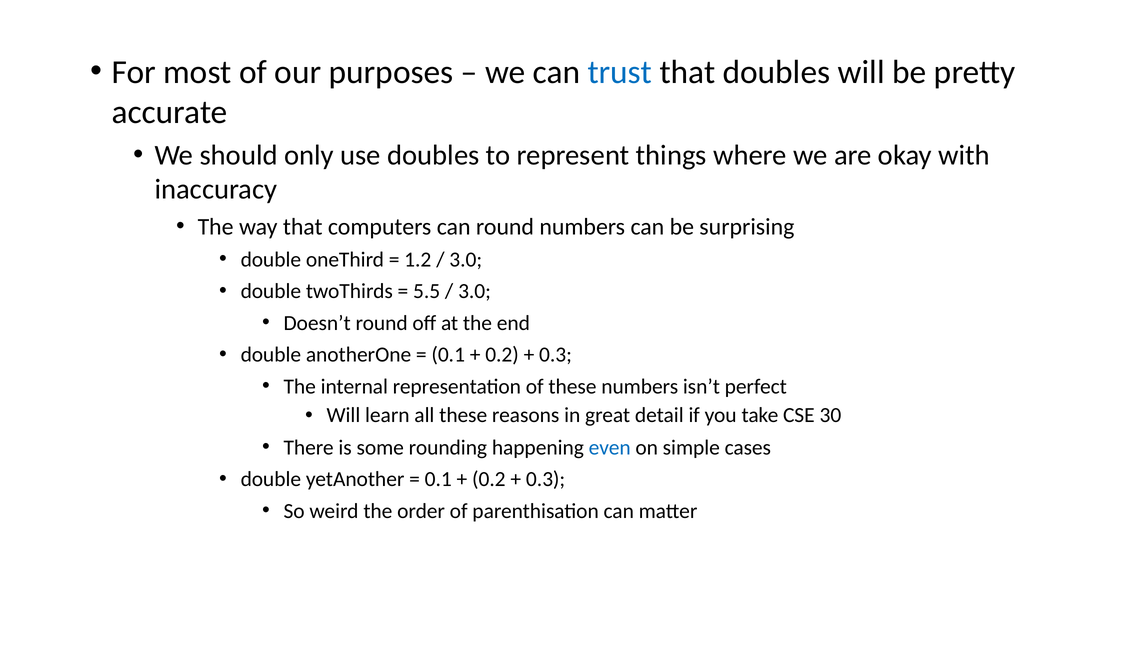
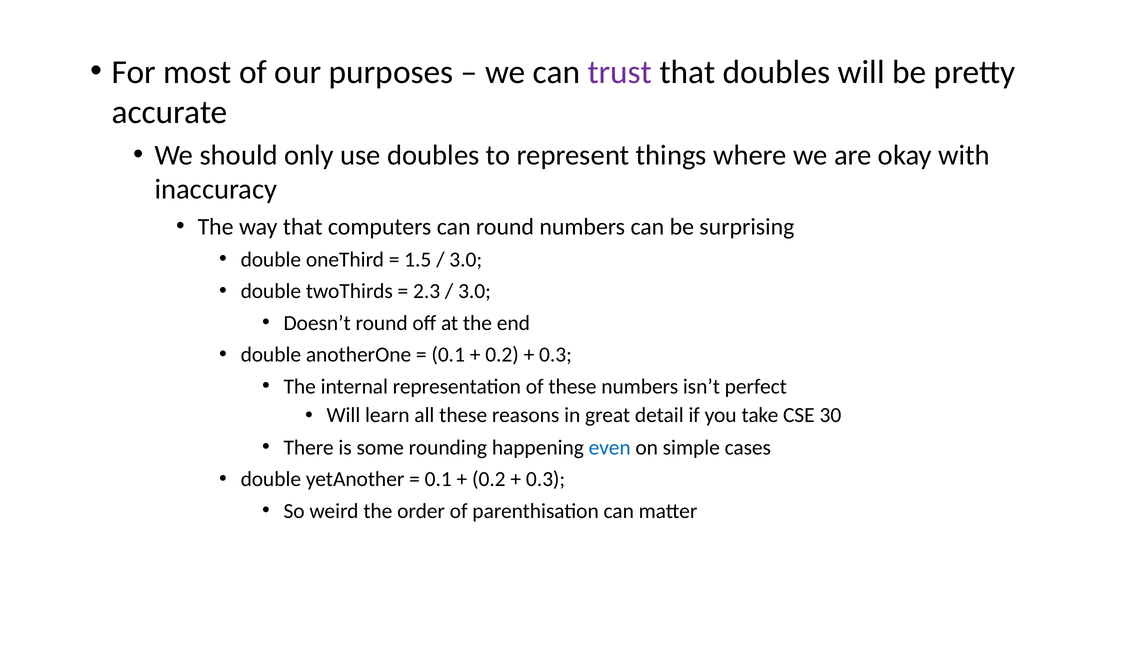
trust colour: blue -> purple (620, 72)
1.2: 1.2 -> 1.5 (418, 260)
5.5: 5.5 -> 2.3 (427, 291)
